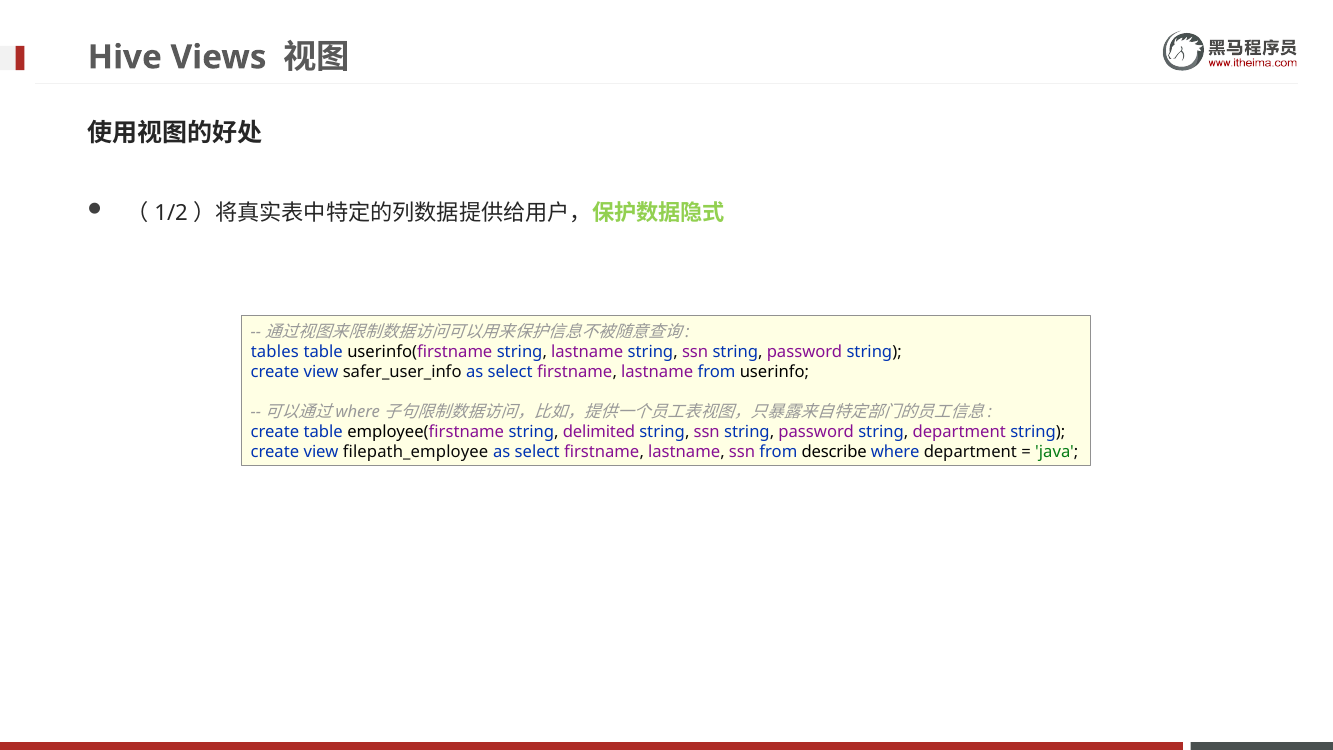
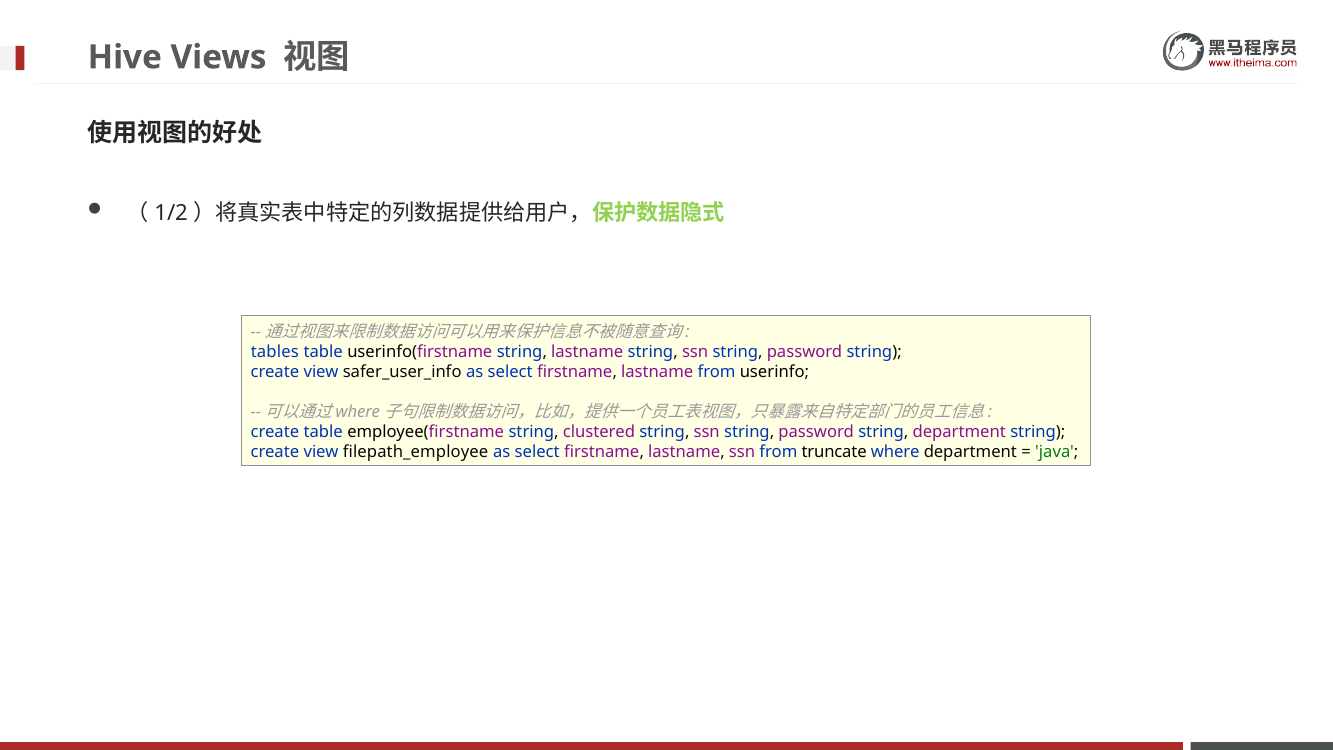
delimited: delimited -> clustered (599, 431)
describe: describe -> truncate (834, 451)
